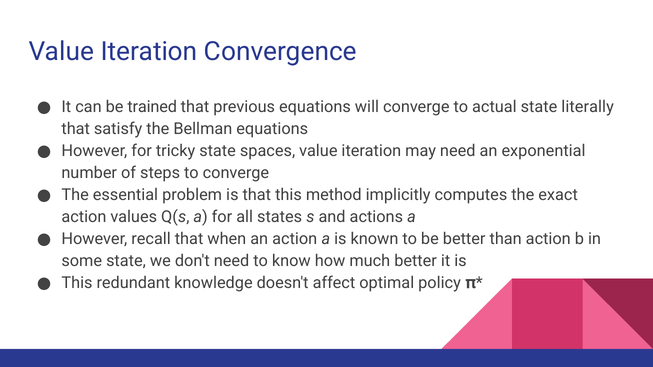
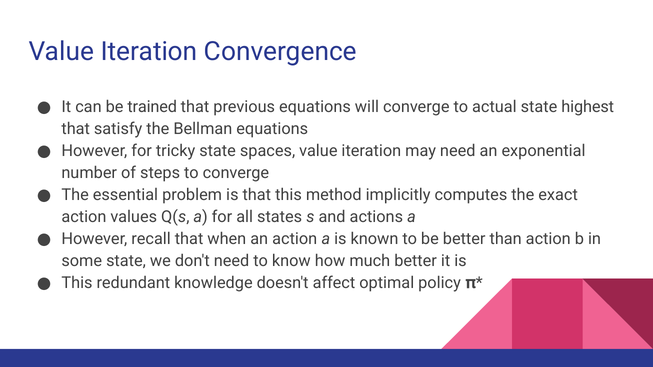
literally: literally -> highest (588, 107)
